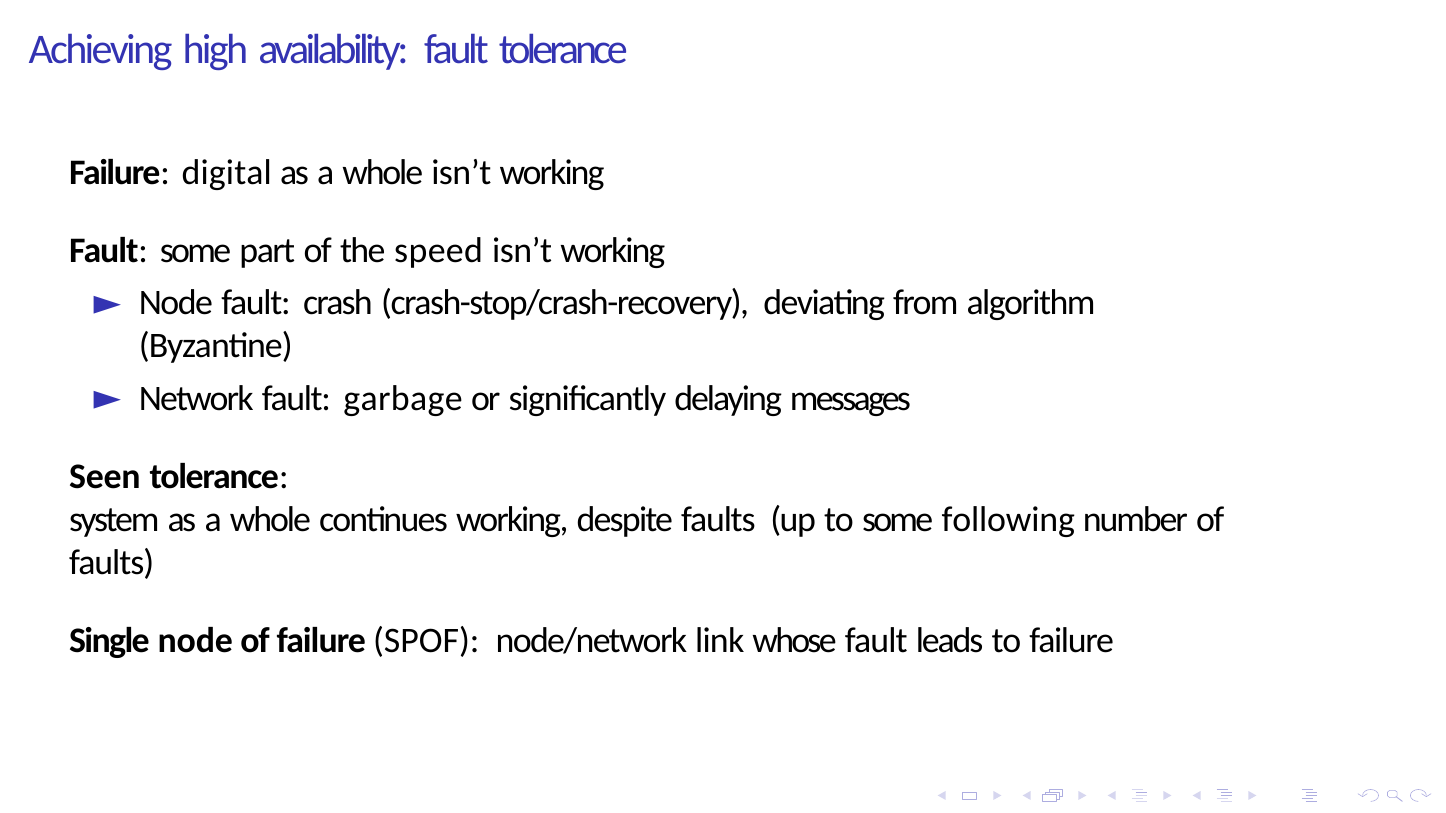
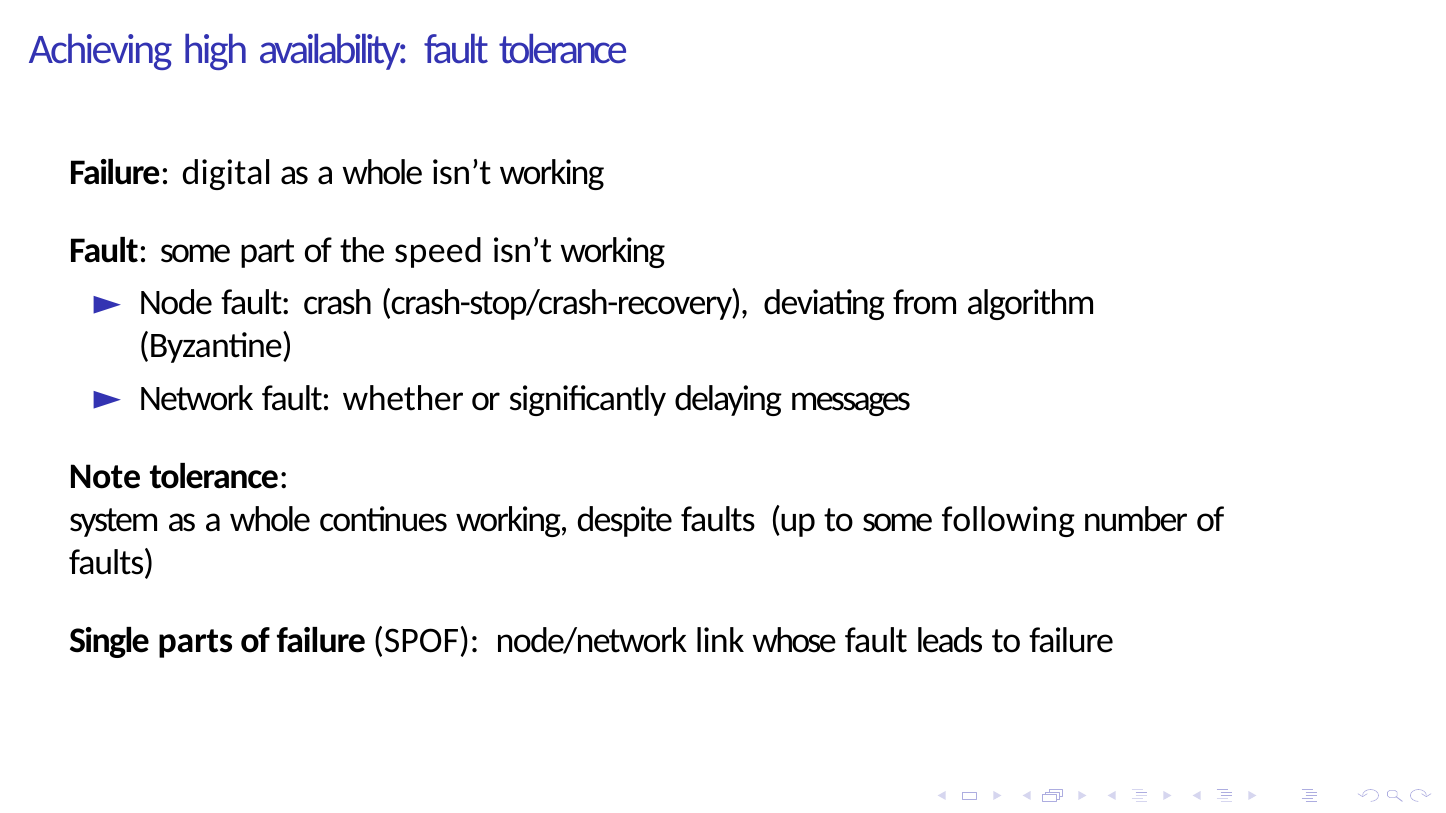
garbage: garbage -> whether (403, 398)
Seen: Seen -> Note (105, 477)
Single node: node -> parts (195, 641)
